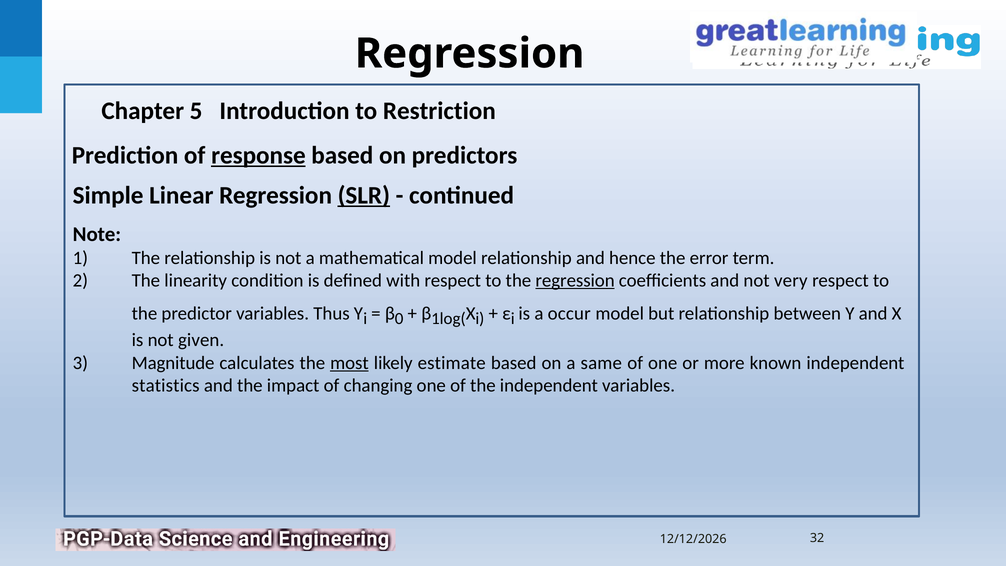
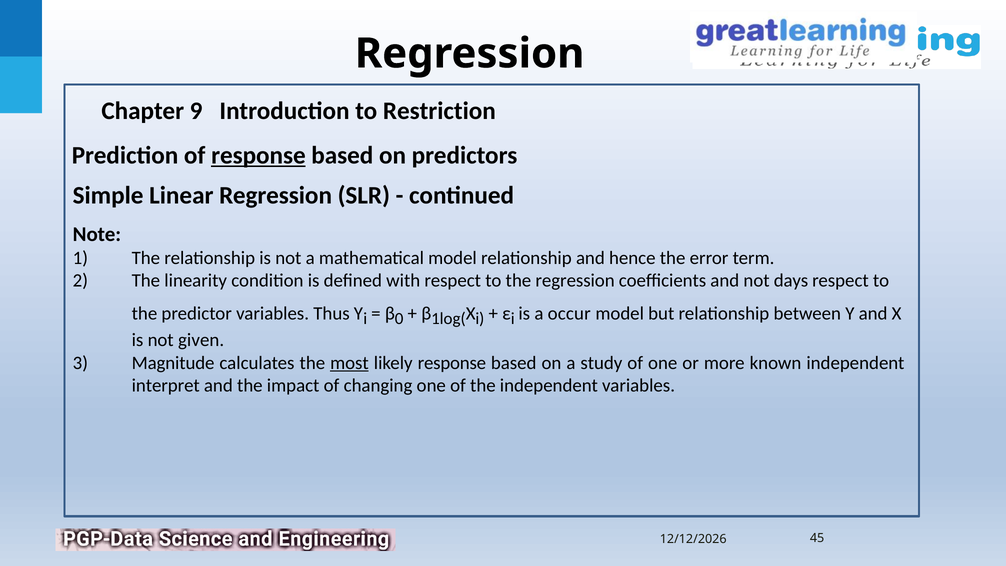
5: 5 -> 9 (196, 111)
SLR underline: present -> none (364, 195)
regression underline: present -> none (575, 280)
very: very -> days (791, 280)
likely estimate: estimate -> response (452, 363)
same: same -> study (601, 363)
statistics: statistics -> interpret (166, 385)
32: 32 -> 45 (817, 538)
